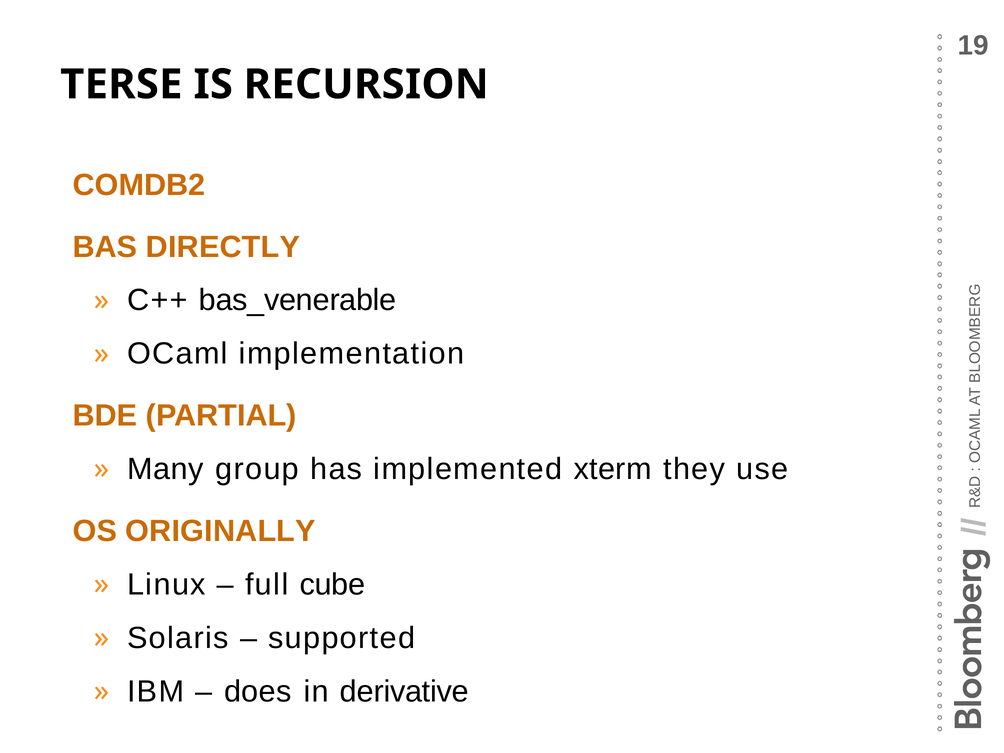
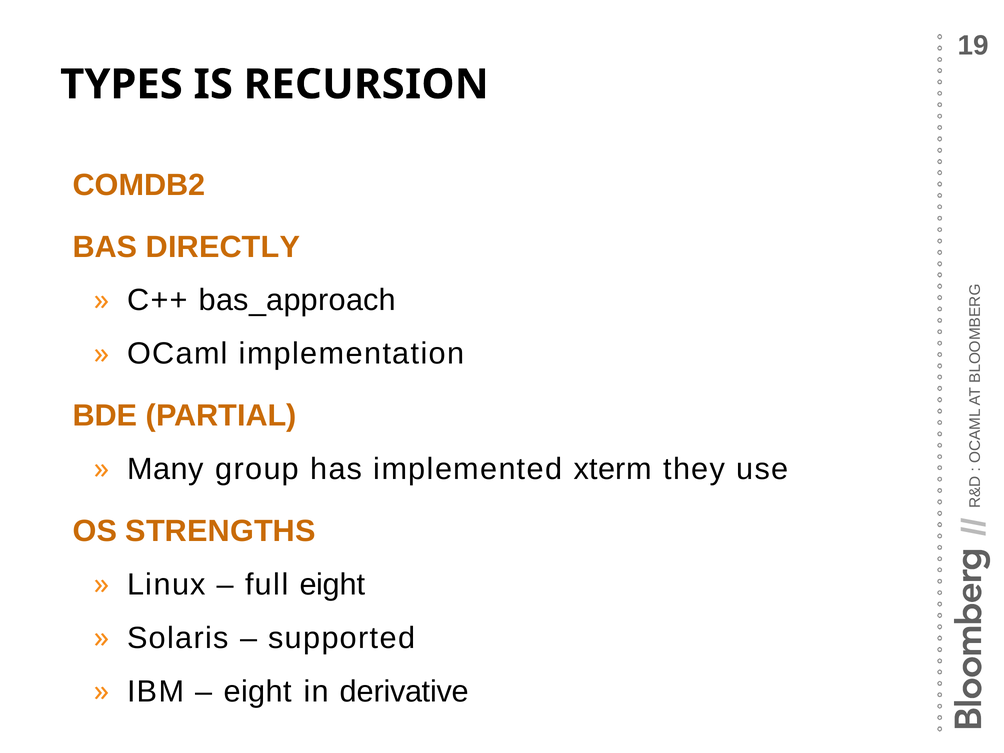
TERSE: TERSE -> TYPES (121, 84)
bas_venerable: bas_venerable -> bas_approach (297, 300)
ORIGINALLY: ORIGINALLY -> STRENGTHS (221, 531)
full cube: cube -> eight (332, 585)
does: does -> eight (258, 691)
